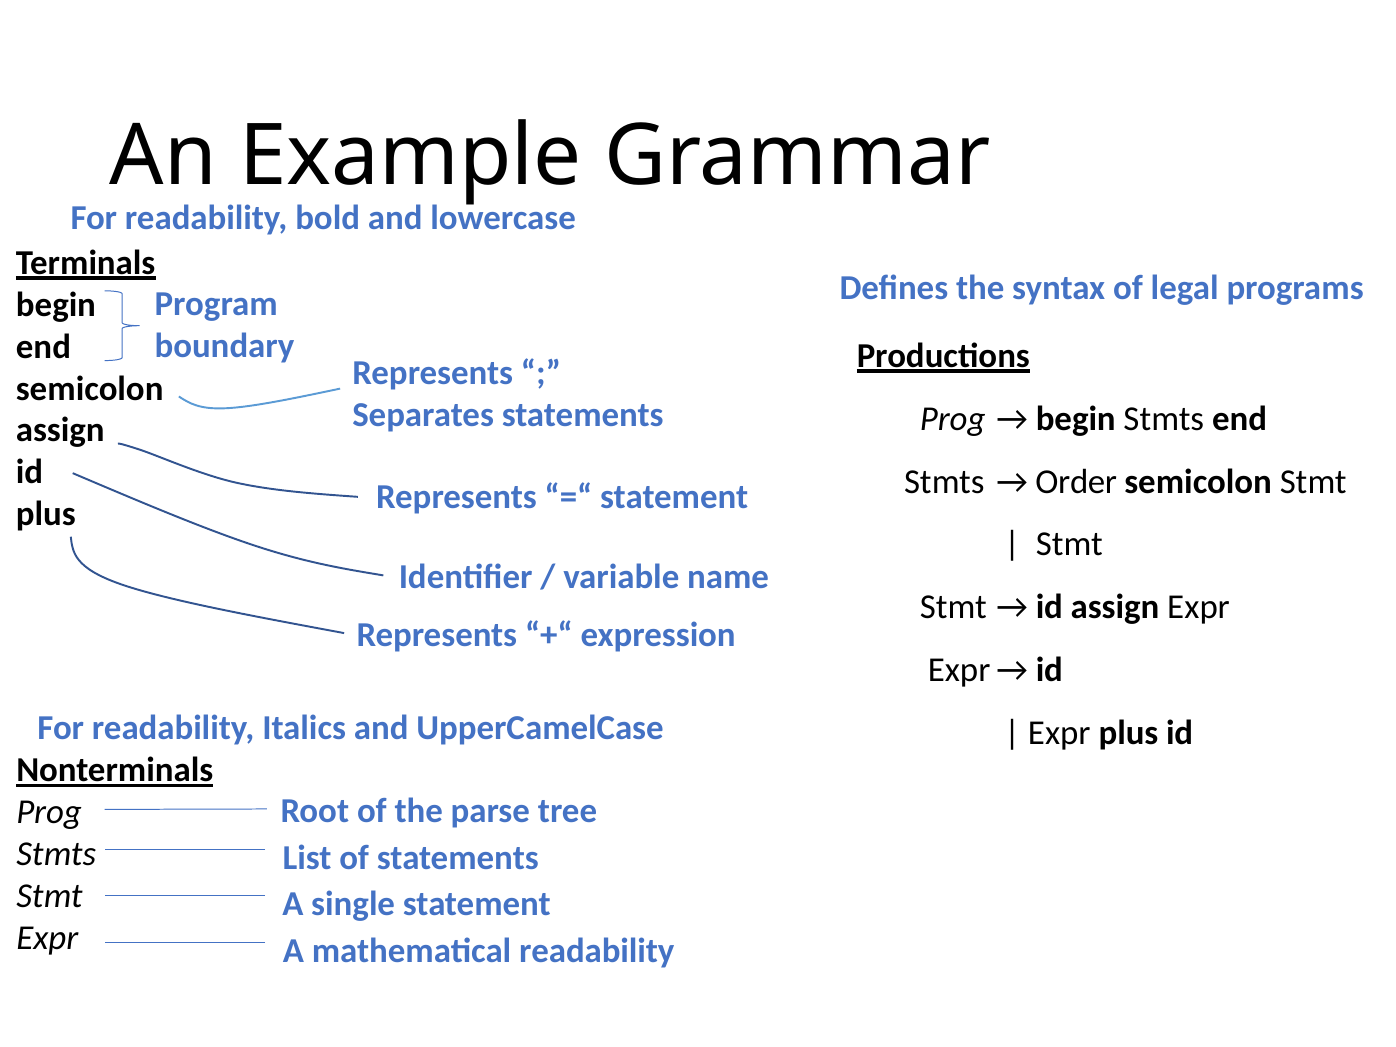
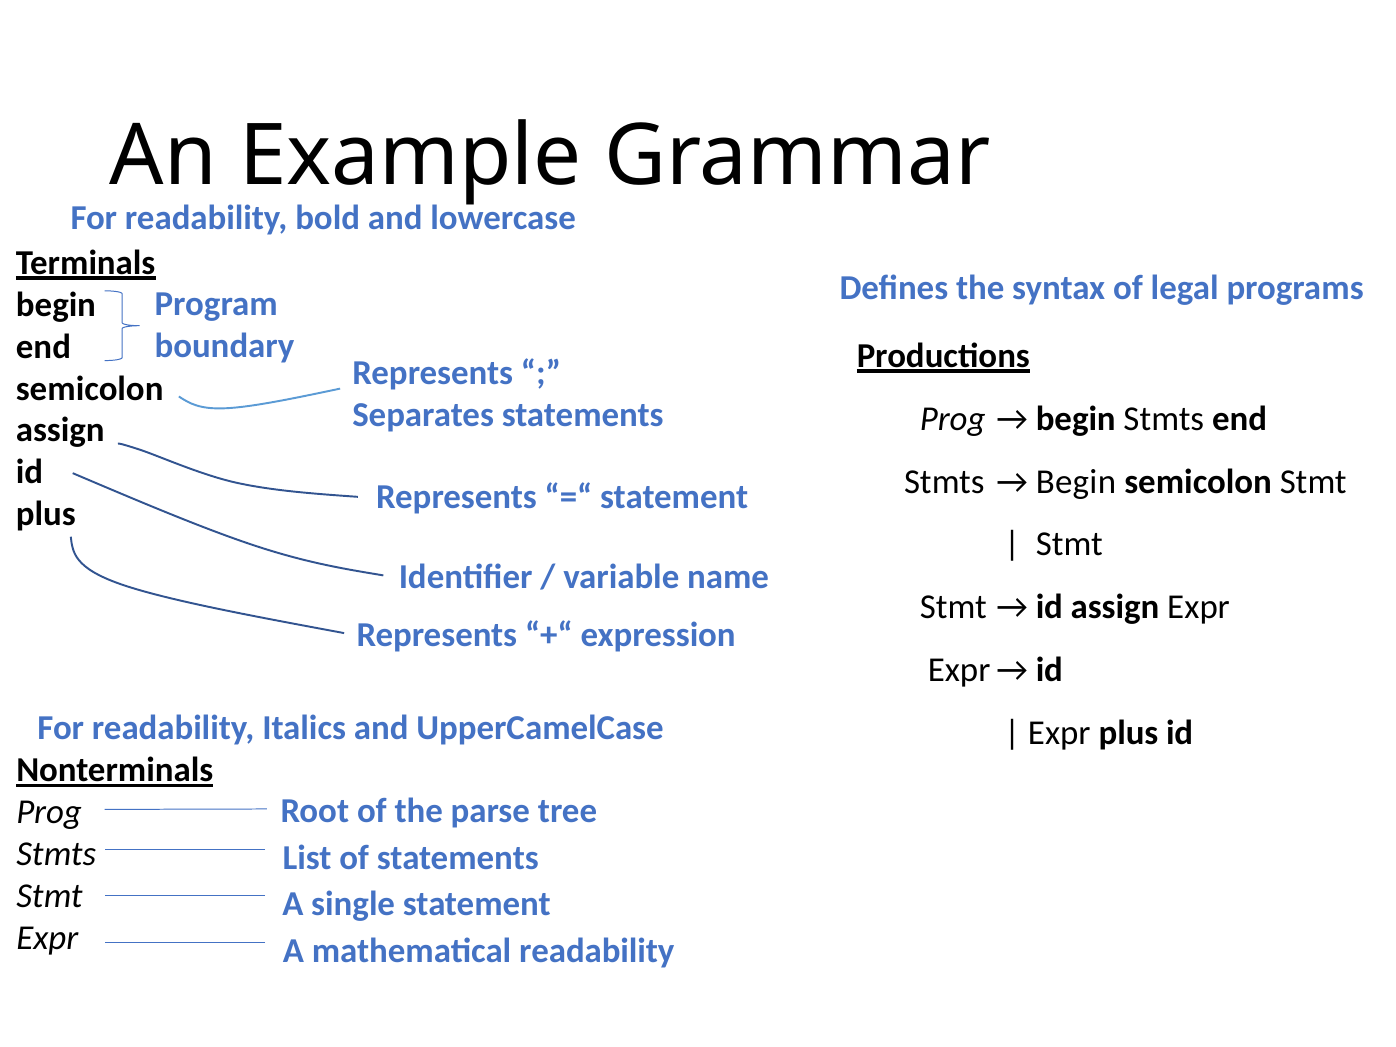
Order: Order -> Begin (1076, 482)
